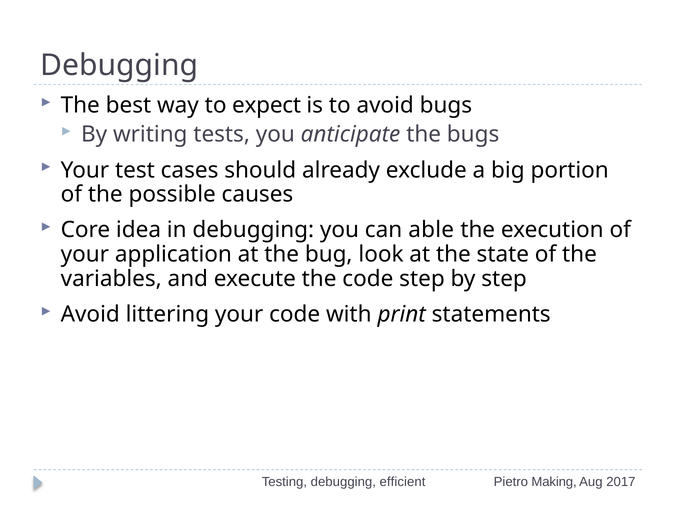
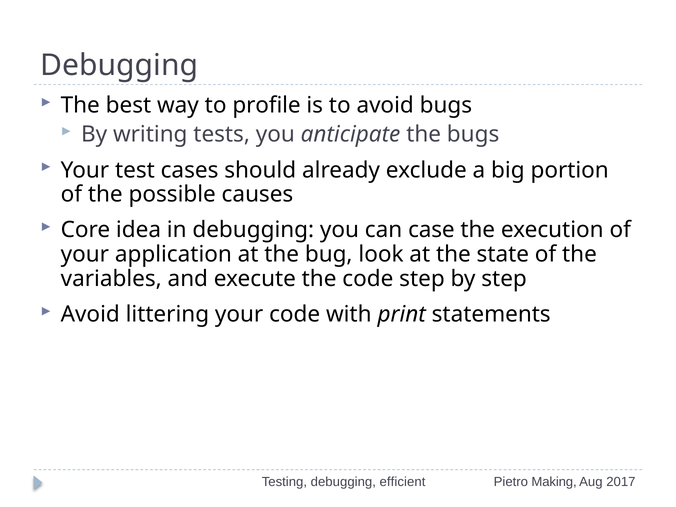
expect: expect -> profile (267, 106)
able: able -> case (431, 230)
